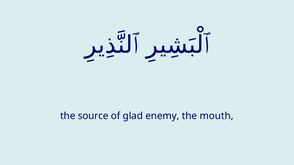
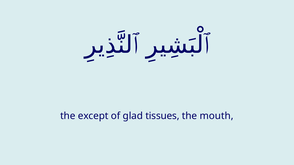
source: source -> except (93, 116)
enemy: enemy -> tissues (162, 116)
